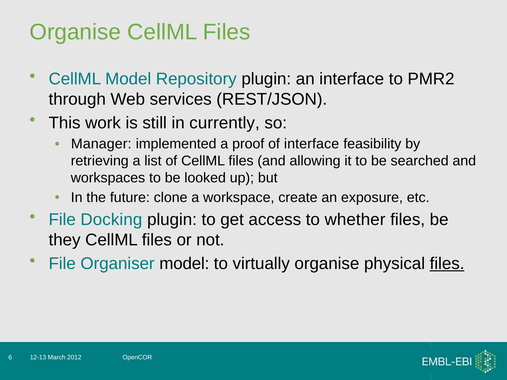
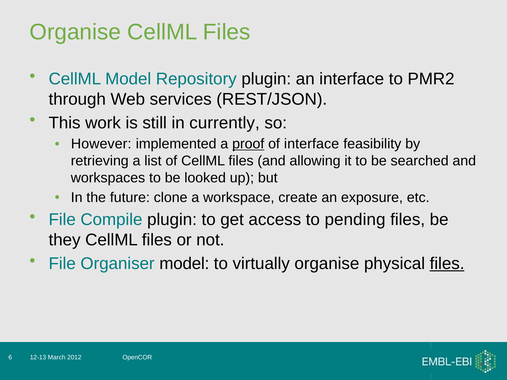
Manager: Manager -> However (101, 144)
proof underline: none -> present (248, 144)
Docking: Docking -> Compile (111, 220)
whether: whether -> pending (355, 220)
